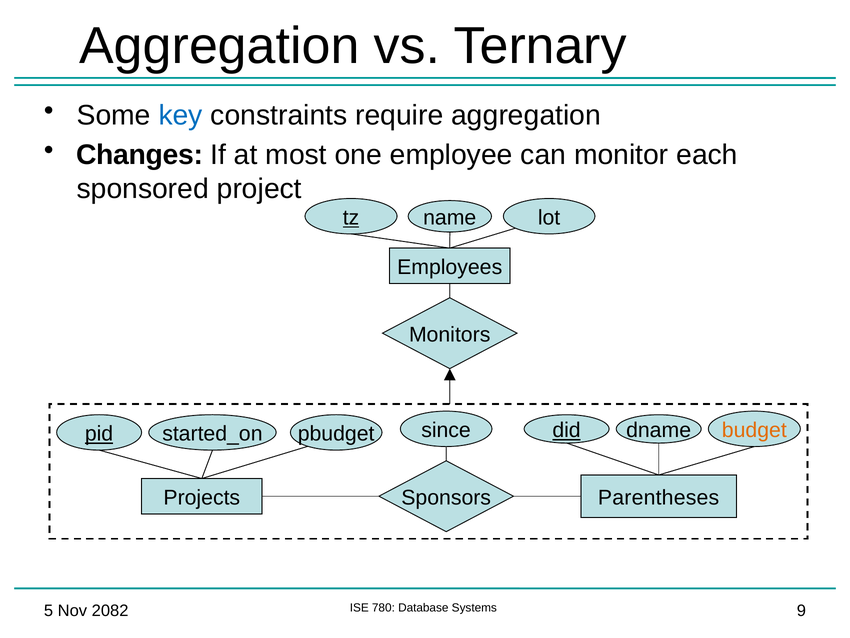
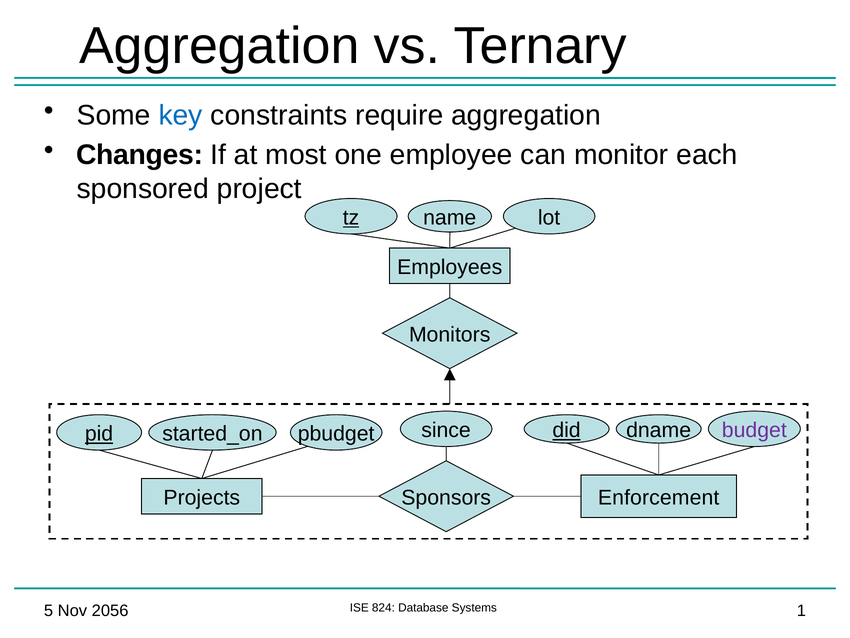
budget colour: orange -> purple (754, 430)
Parentheses: Parentheses -> Enforcement (659, 497)
780: 780 -> 824 (383, 607)
9: 9 -> 1 (801, 610)
2082: 2082 -> 2056 (110, 610)
